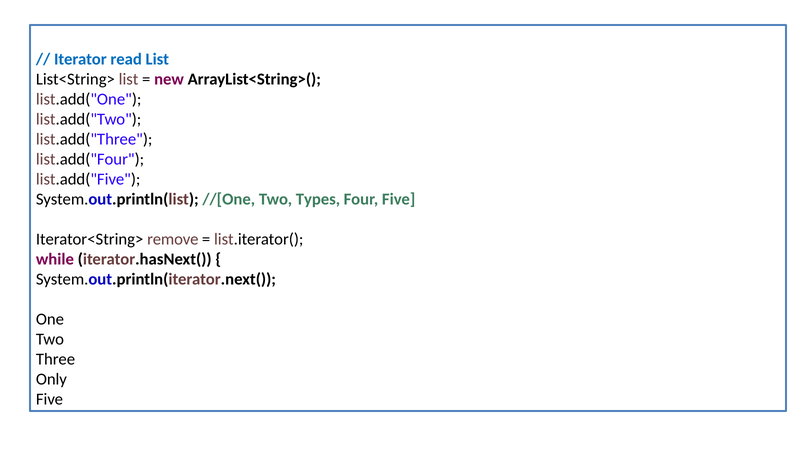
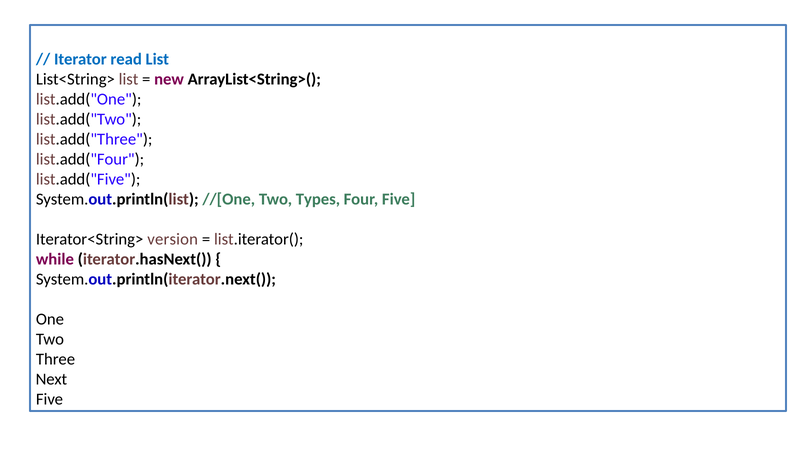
remove: remove -> version (173, 239)
Only: Only -> Next (51, 380)
